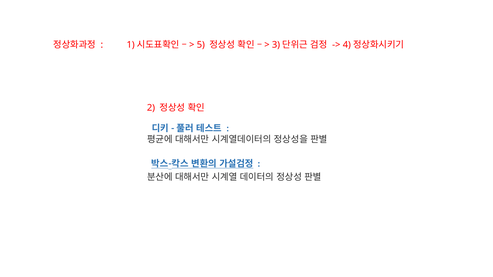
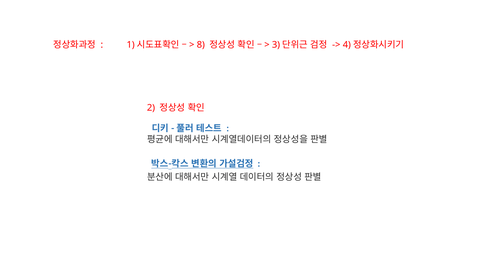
5: 5 -> 8 (201, 45)
